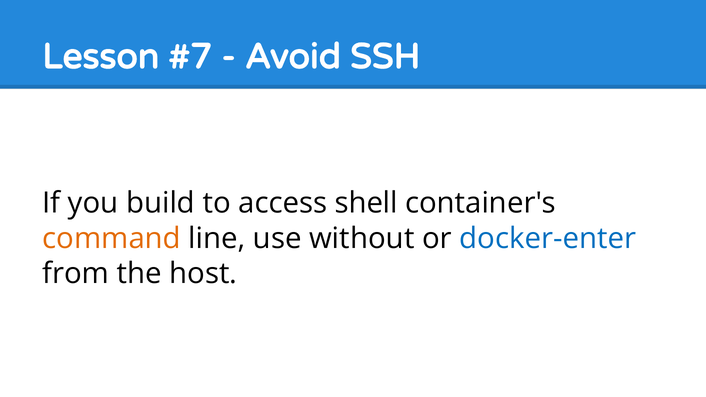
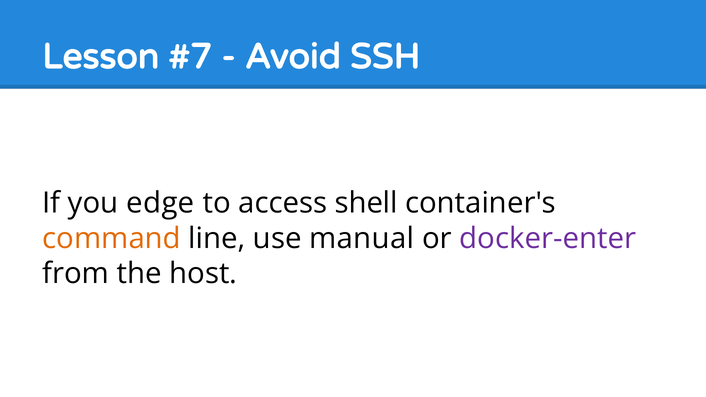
build: build -> edge (160, 203)
without: without -> manual (362, 239)
docker-enter colour: blue -> purple (548, 239)
